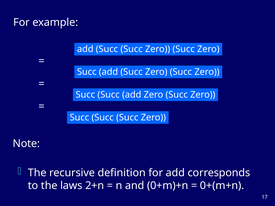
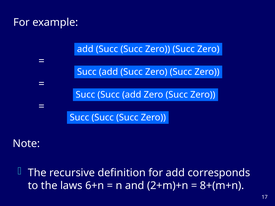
2+n: 2+n -> 6+n (95, 186)
0+m)+n: 0+m)+n -> 2+m)+n (168, 186)
0+(m+n: 0+(m+n -> 8+(m+n (222, 186)
